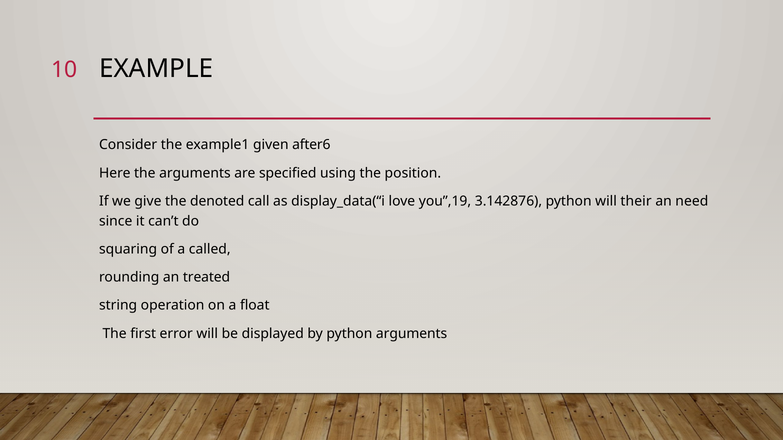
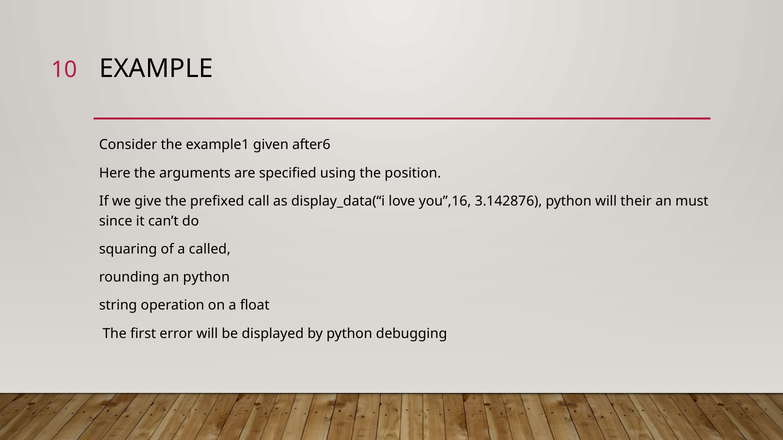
denoted: denoted -> prefixed (217, 201)
you”,19: you”,19 -> you”,16 (445, 201)
need: need -> must (692, 201)
an treated: treated -> python (206, 278)
python arguments: arguments -> debugging (412, 334)
